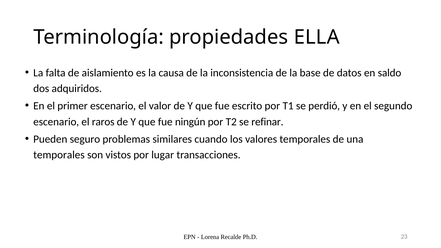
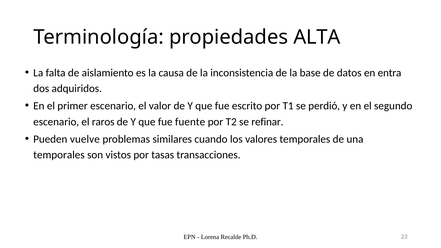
ELLA: ELLA -> ALTA (317, 37)
saldo: saldo -> entra (390, 73)
ningún: ningún -> fuente (190, 122)
seguro: seguro -> vuelve (85, 139)
lugar: lugar -> tasas (163, 155)
